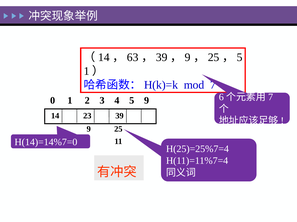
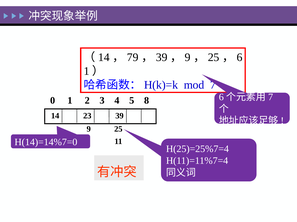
63: 63 -> 79 (133, 57)
5: 5 -> 6 (240, 57)
5 9: 9 -> 8 (147, 101)
